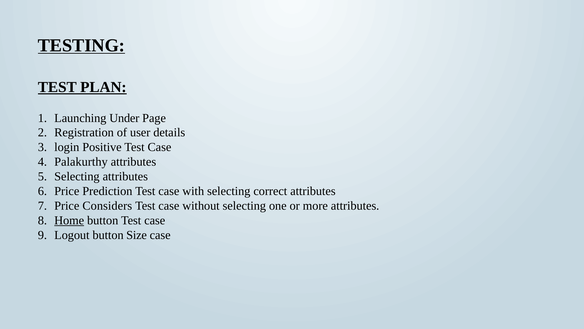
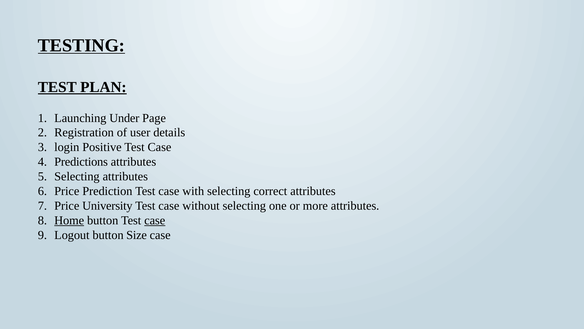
Palakurthy: Palakurthy -> Predictions (81, 162)
Considers: Considers -> University (107, 205)
case underline: none -> present (155, 220)
